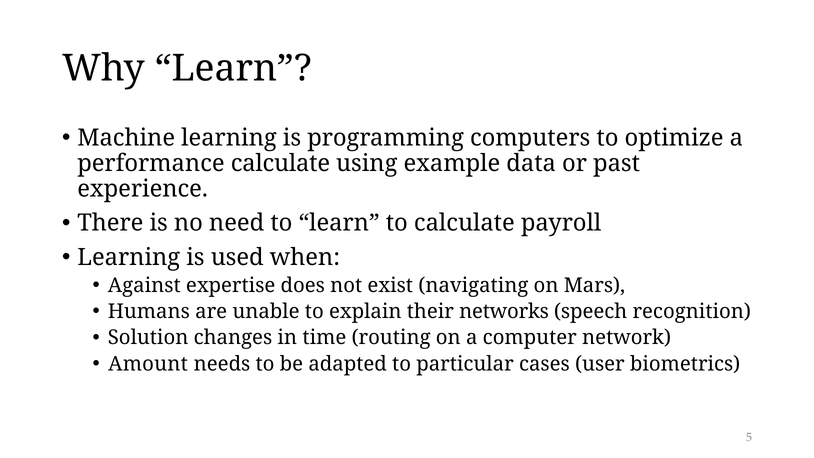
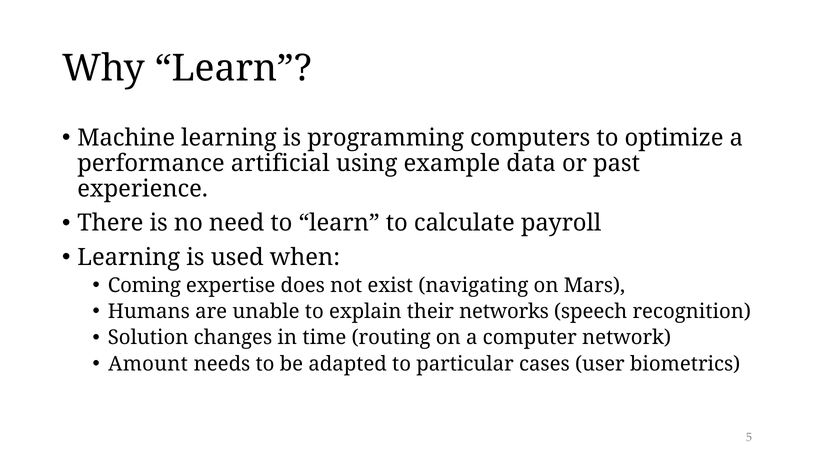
performance calculate: calculate -> artificial (280, 163)
Against: Against -> Coming (144, 285)
